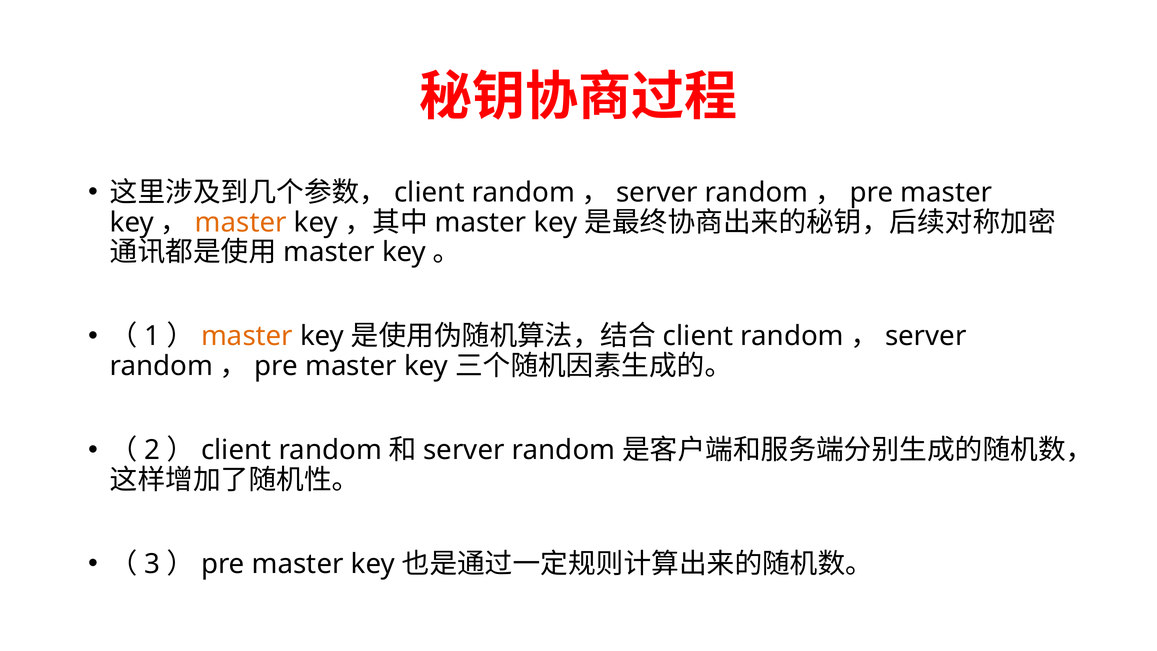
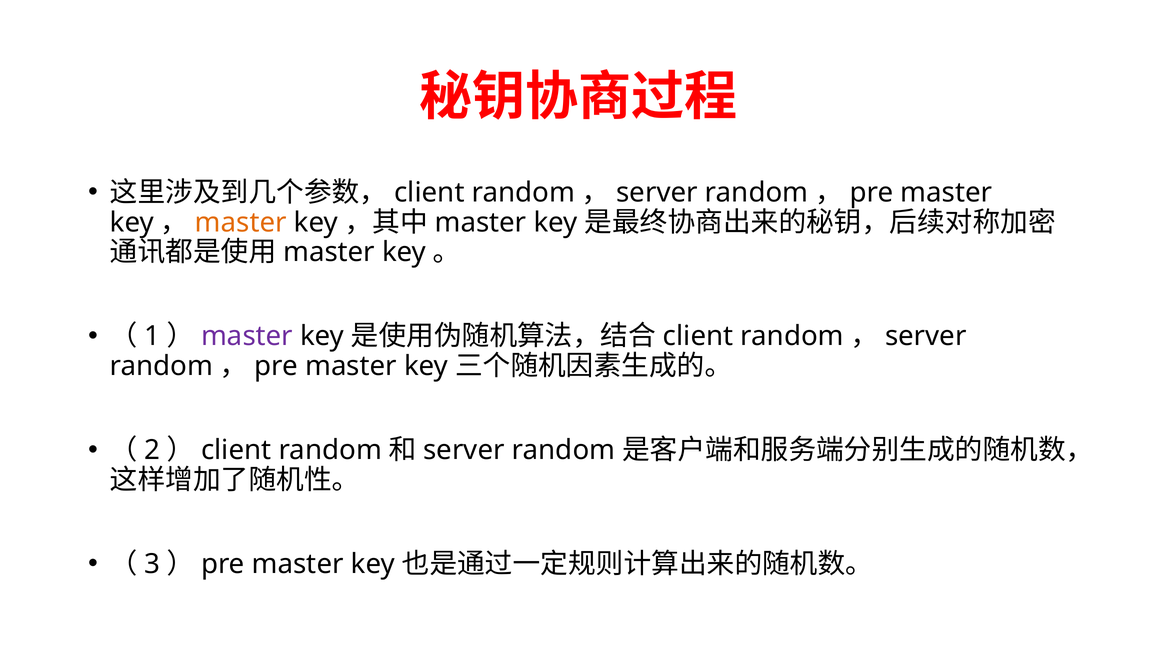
master colour: orange -> purple (247, 336)
